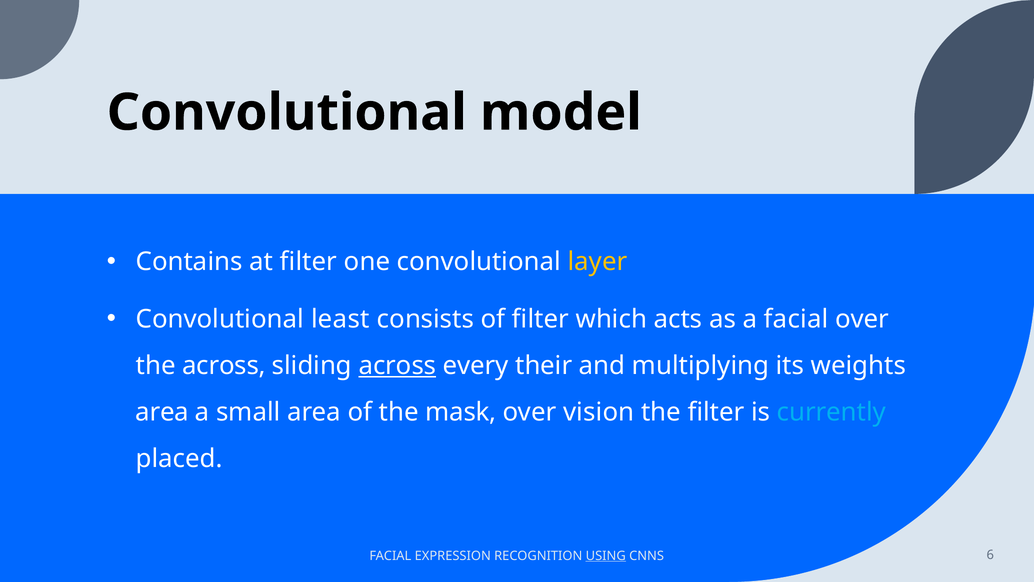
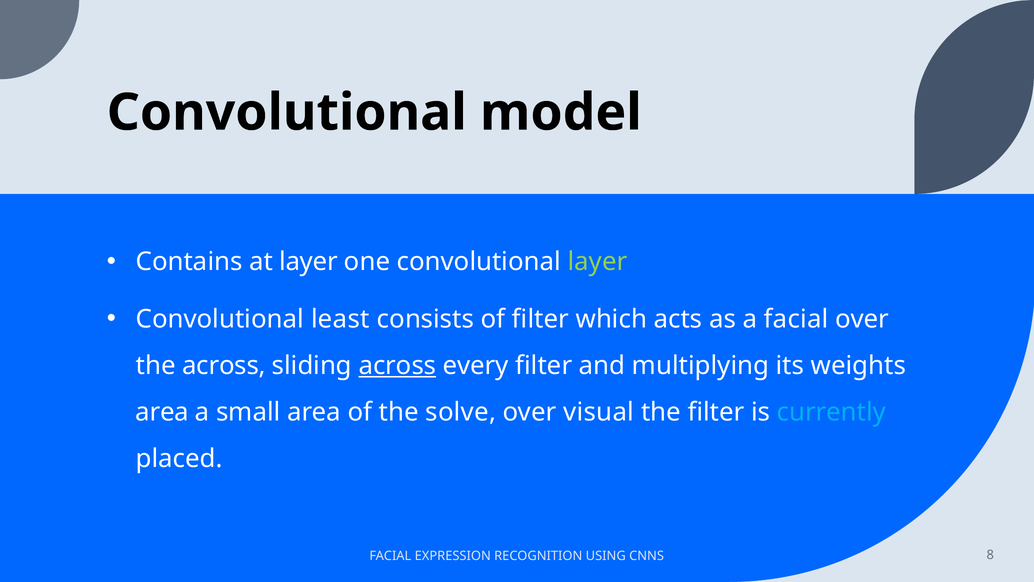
at filter: filter -> layer (309, 262)
layer colour: yellow -> light green (597, 262)
every their: their -> filter (544, 366)
mask: mask -> solve (461, 412)
vision: vision -> visual (599, 412)
USING underline: present -> none (606, 555)
6: 6 -> 8 (990, 554)
